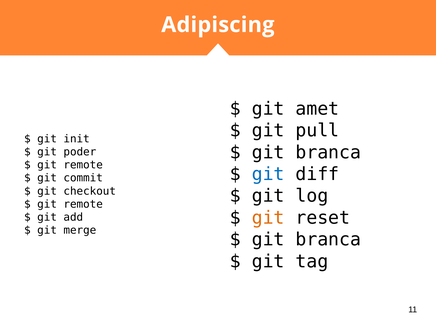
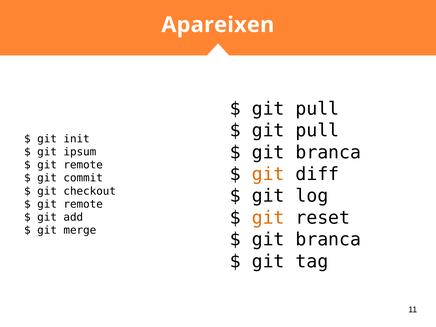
Adipiscing: Adipiscing -> Apareixen (218, 25)
amet: amet -> pull (317, 109)
poder: poder -> ipsum (80, 152)
git colour: blue -> orange (268, 174)
